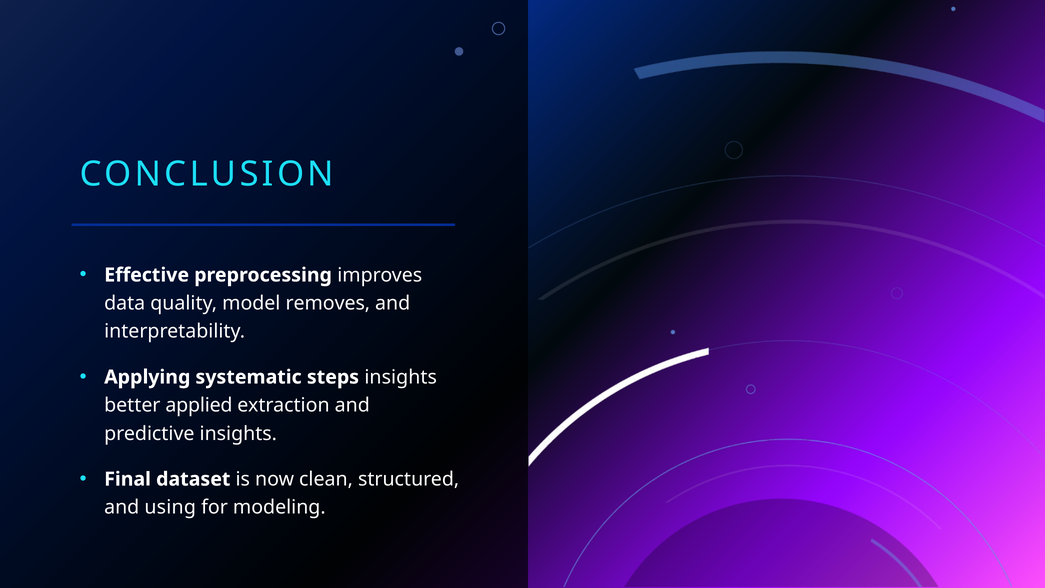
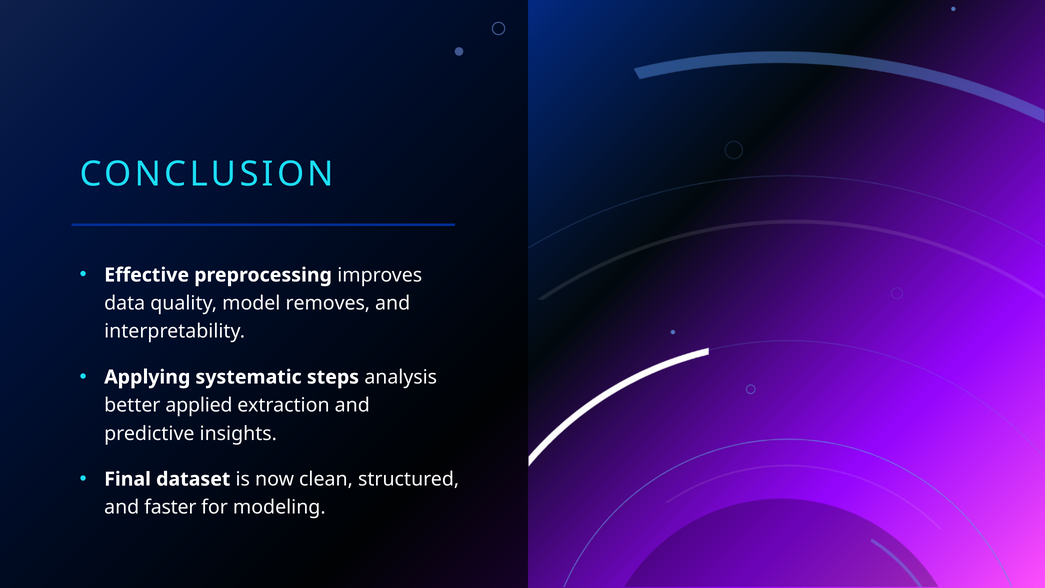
steps insights: insights -> analysis (401, 377)
using: using -> faster (170, 507)
